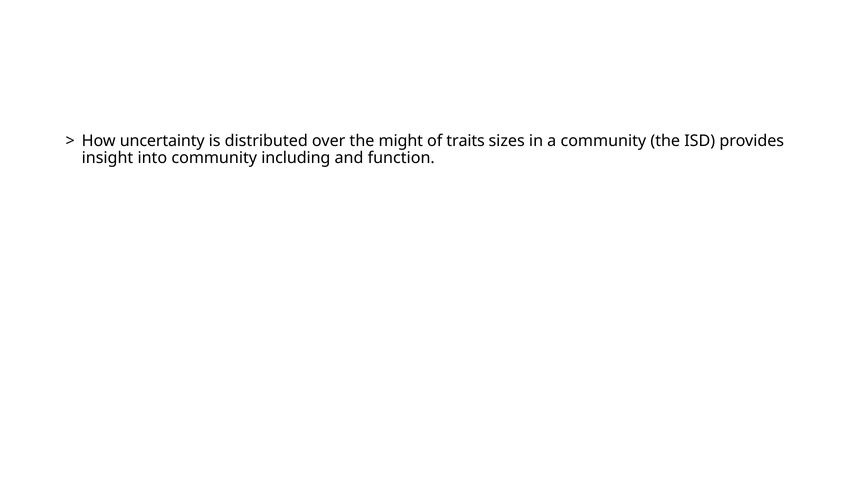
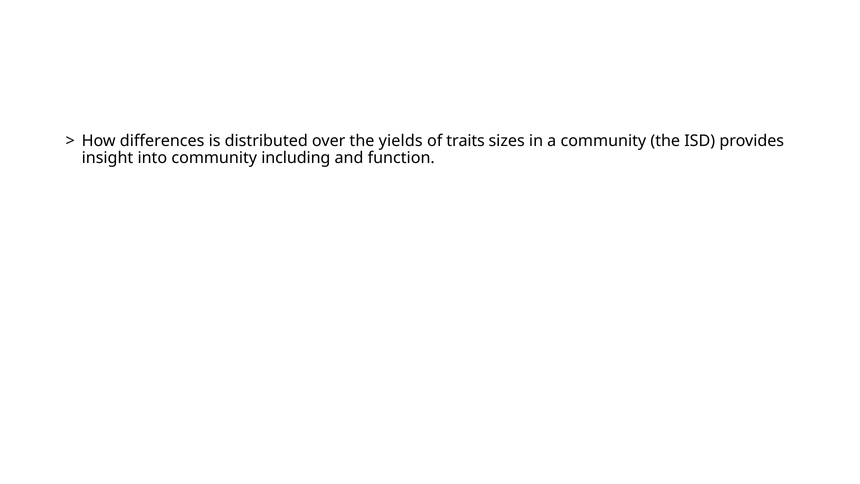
uncertainty: uncertainty -> differences (162, 141)
might: might -> yields (401, 141)
